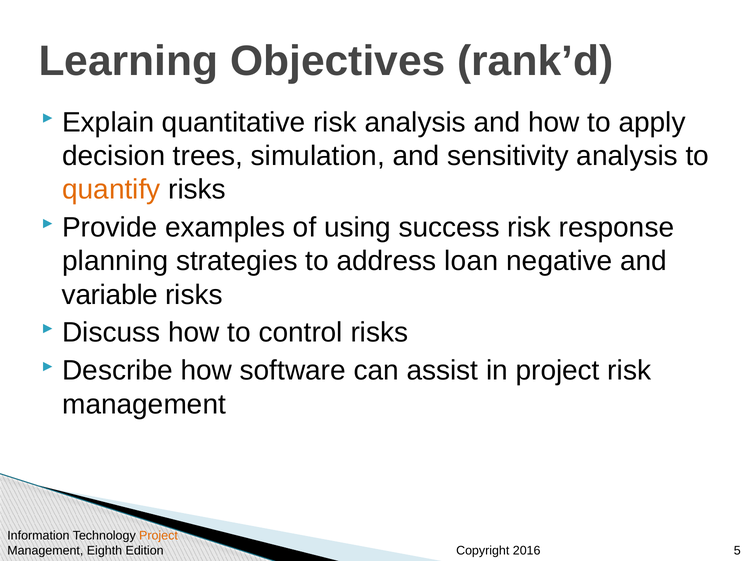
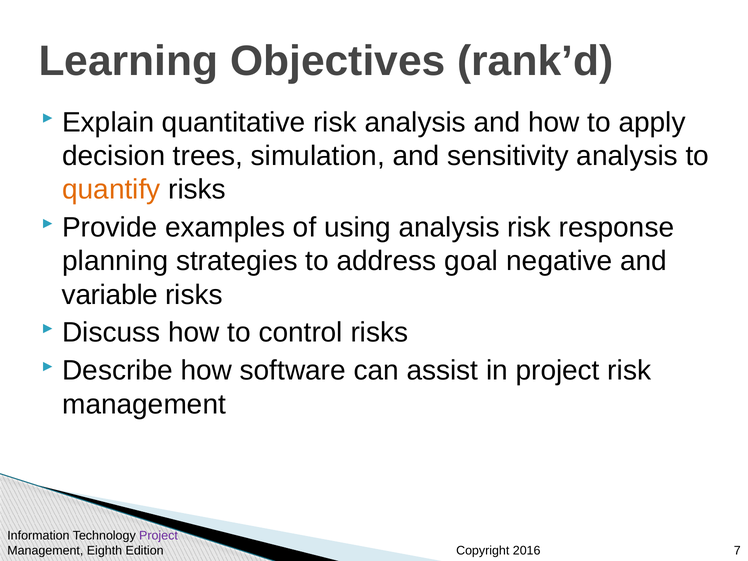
using success: success -> analysis (449, 228)
loan: loan -> goal (471, 261)
Project colour: orange -> purple (158, 536)
5: 5 -> 7 (737, 551)
